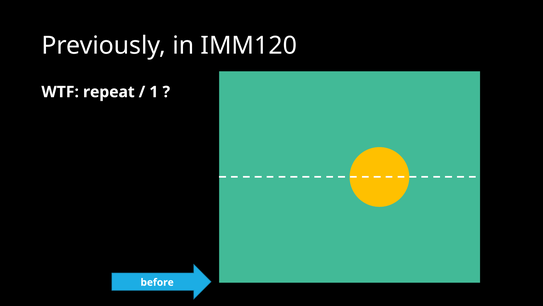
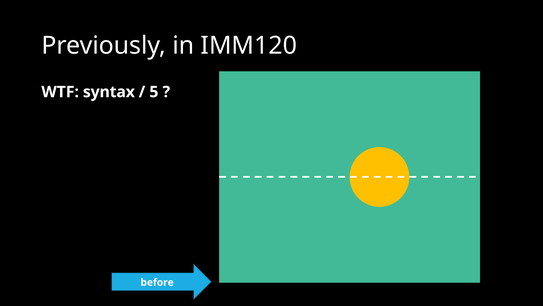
repeat: repeat -> syntax (109, 92)
1: 1 -> 5 (154, 92)
